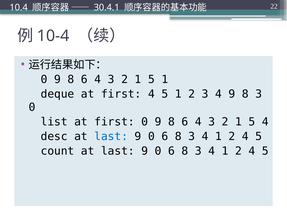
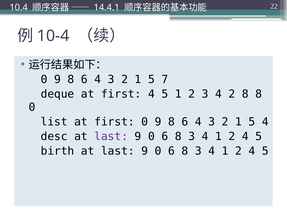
30.4.1: 30.4.1 -> 14.4.1 (107, 8)
1 5 1: 1 -> 7 (165, 80)
4 9: 9 -> 2 (232, 94)
3: 3 -> 8 (259, 94)
last colour: blue -> purple (111, 137)
count: count -> birth (58, 151)
